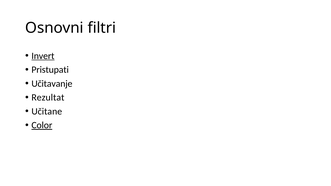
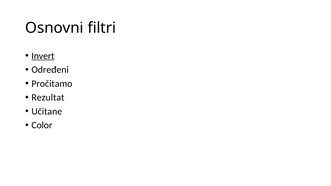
Pristupati: Pristupati -> Određeni (50, 70)
Učitavanje: Učitavanje -> Pročitamo (52, 84)
Color underline: present -> none (42, 125)
